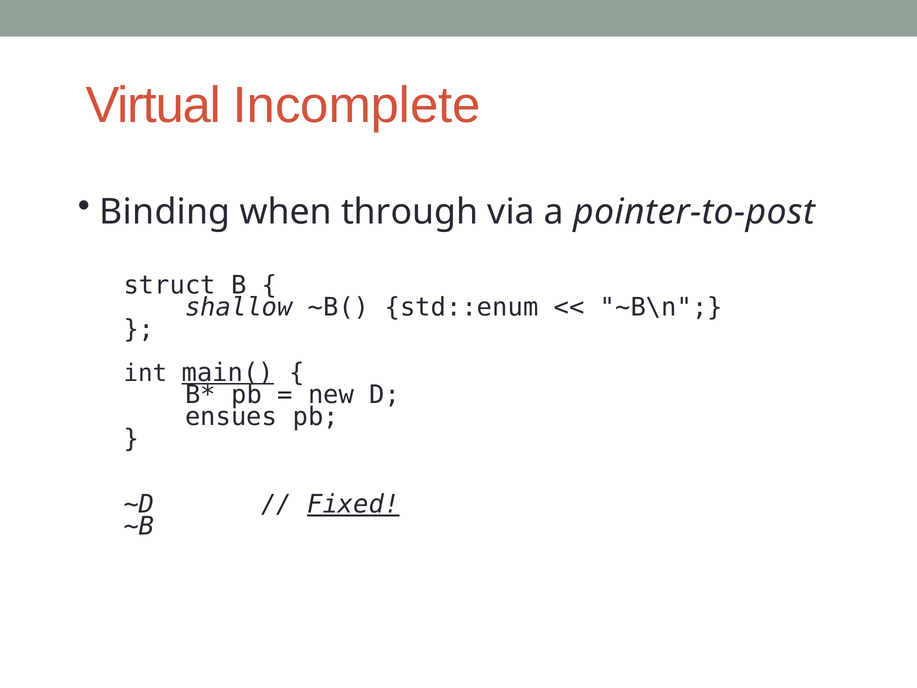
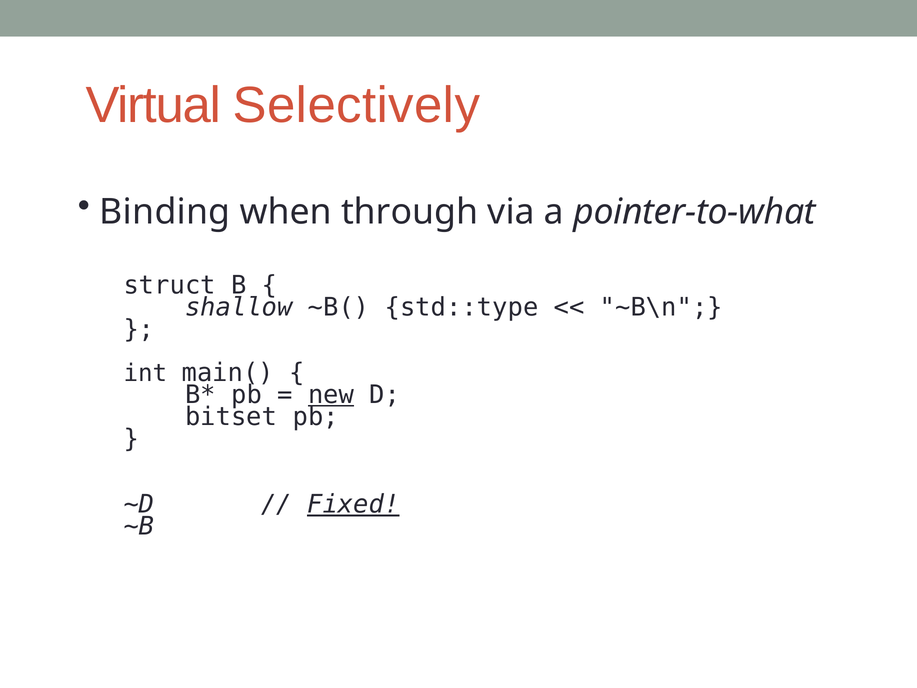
Incomplete: Incomplete -> Selectively (356, 106)
pointer-to-post: pointer-to-post -> pointer-to-what (695, 212)
std::enum: std::enum -> std::type (462, 307)
main( underline: present -> none (228, 373)
new underline: none -> present (331, 395)
ensues: ensues -> bitset (231, 417)
